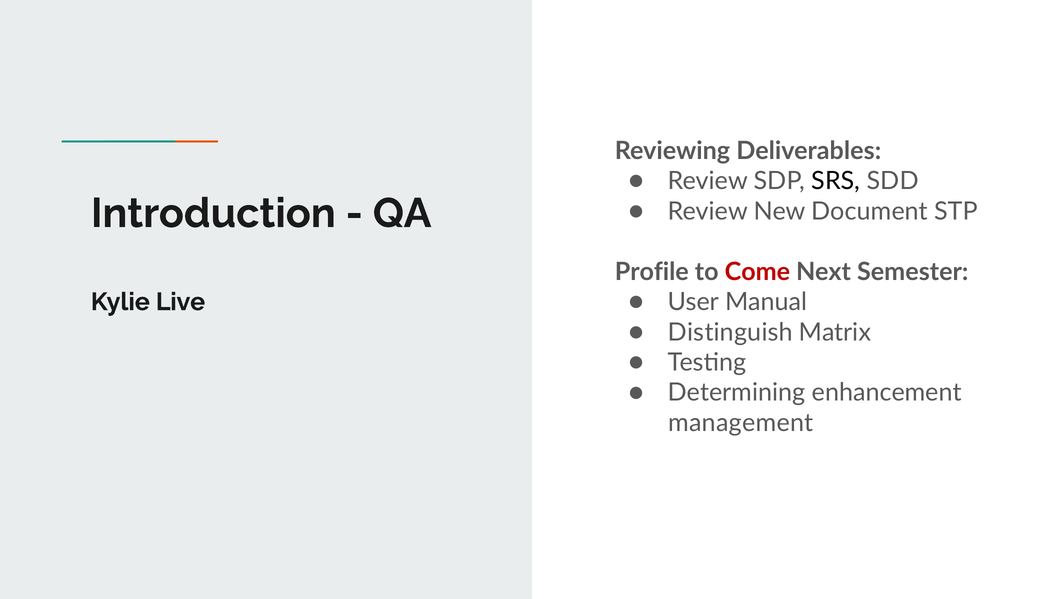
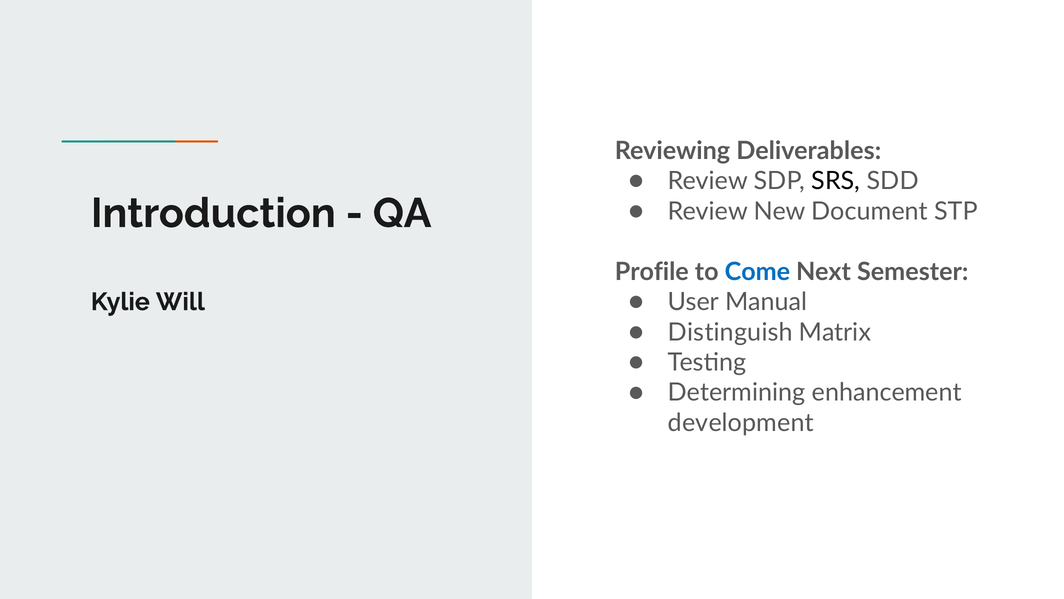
Come colour: red -> blue (757, 272)
Live: Live -> Will (180, 302)
management: management -> development (741, 423)
